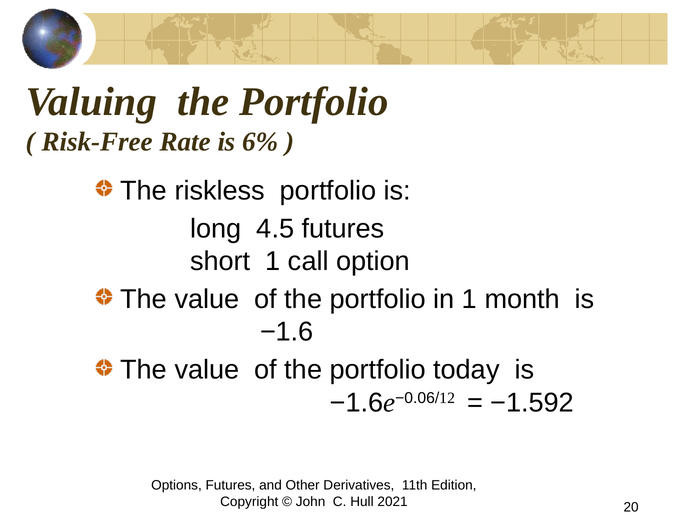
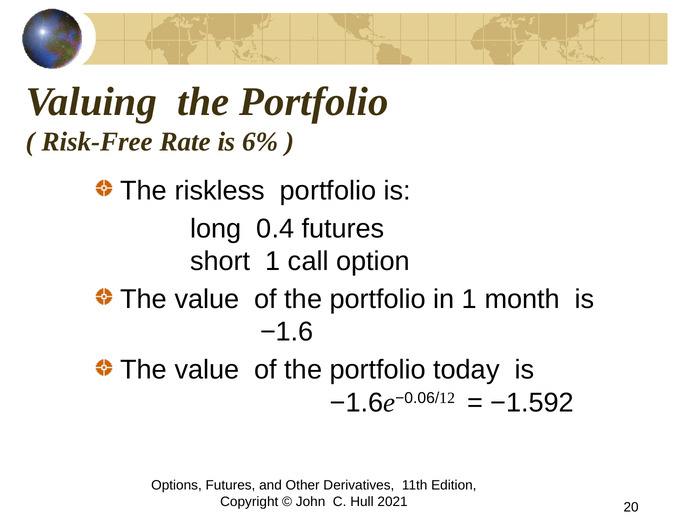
4.5: 4.5 -> 0.4 (275, 228)
